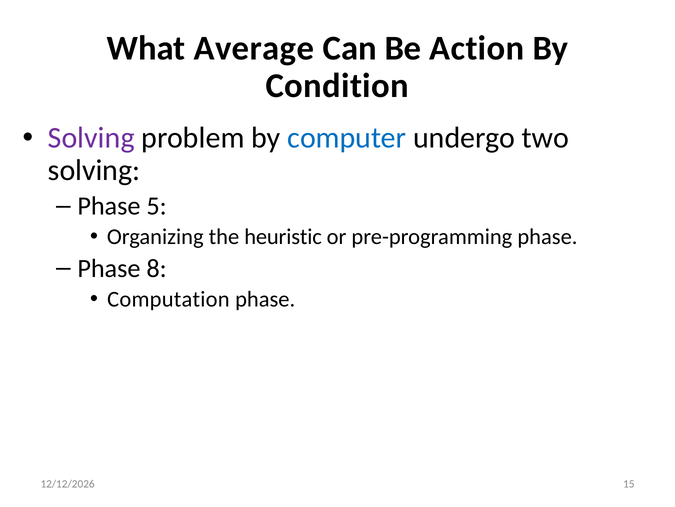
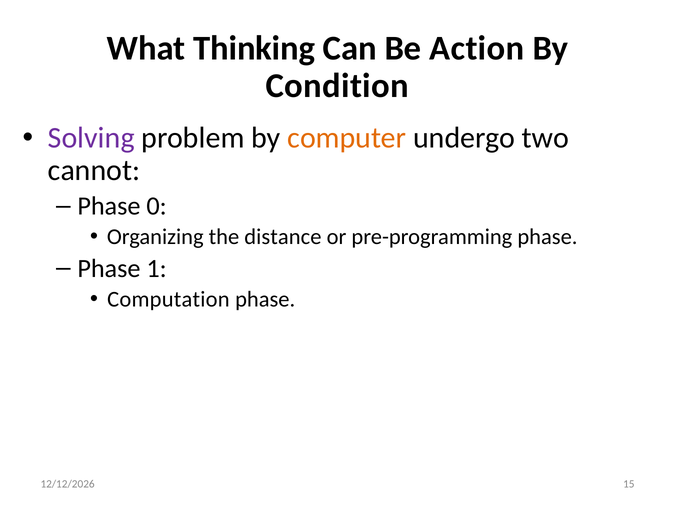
Average: Average -> Thinking (254, 48)
computer colour: blue -> orange (347, 138)
solving: solving -> cannot (94, 170)
5: 5 -> 0 (157, 206)
heuristic: heuristic -> distance (283, 236)
8: 8 -> 1 (157, 268)
